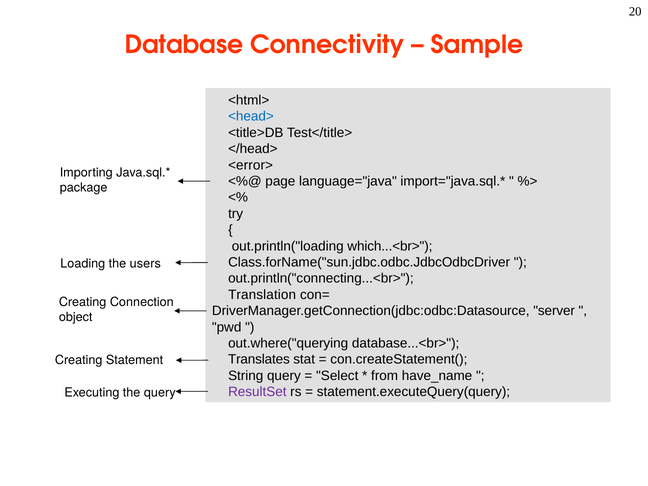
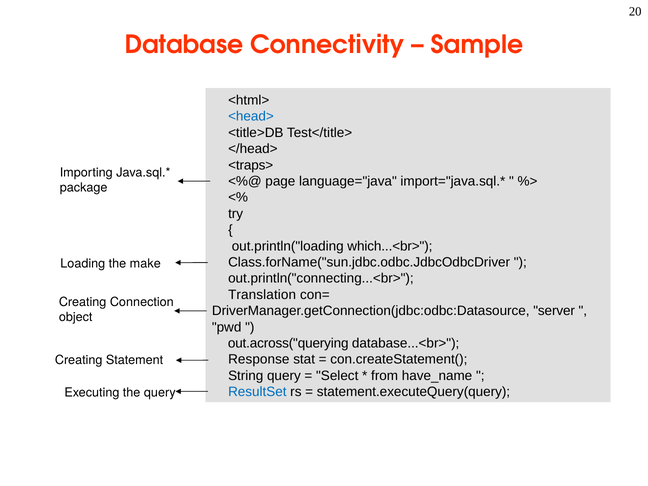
<error>: <error> -> <traps> (251, 165)
users: users -> make (145, 264)
out.where("querying: out.where("querying -> out.across("querying (288, 343)
Translates: Translates -> Response (259, 360)
ResultSet colour: purple -> blue (257, 392)
